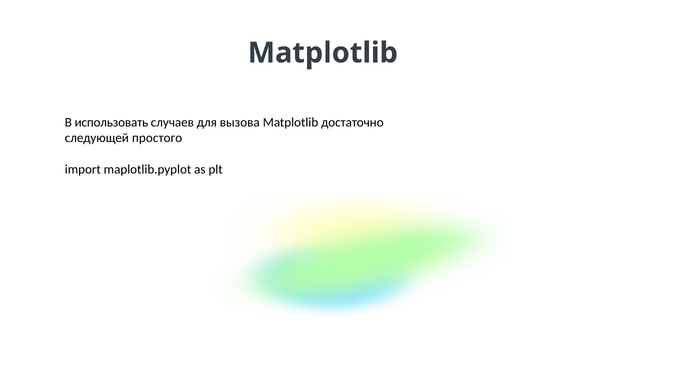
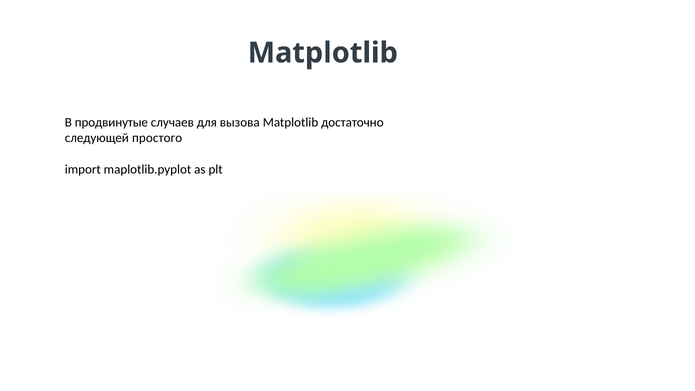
использовать: использовать -> продвинутые (111, 123)
